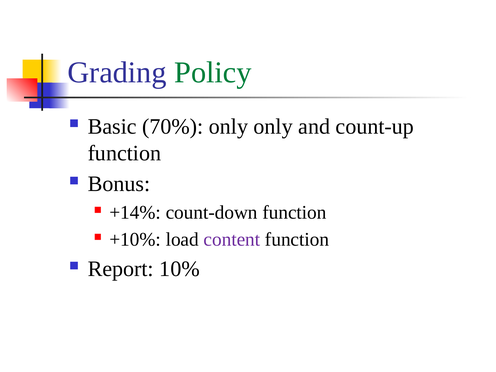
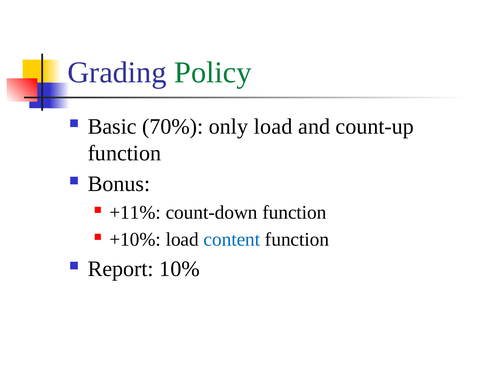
only only: only -> load (273, 127)
+14%: +14% -> +11% (135, 213)
content colour: purple -> blue (232, 240)
